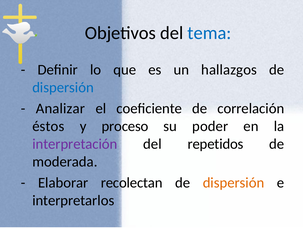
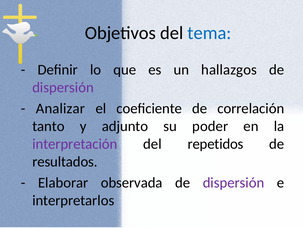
dispersión colour: blue -> purple (63, 87)
éstos: éstos -> tanto (48, 126)
proceso: proceso -> adjunto (125, 126)
moderada: moderada -> resultados (65, 161)
recolectan: recolectan -> observada (132, 182)
dispersión colour: orange -> purple (234, 182)
